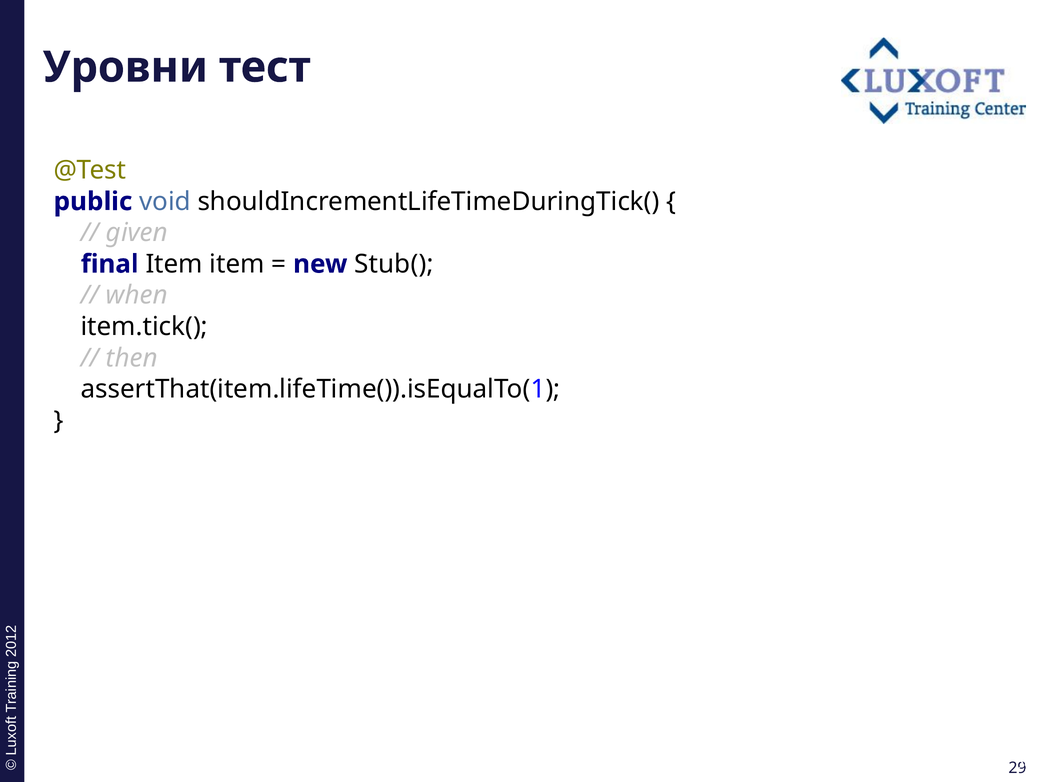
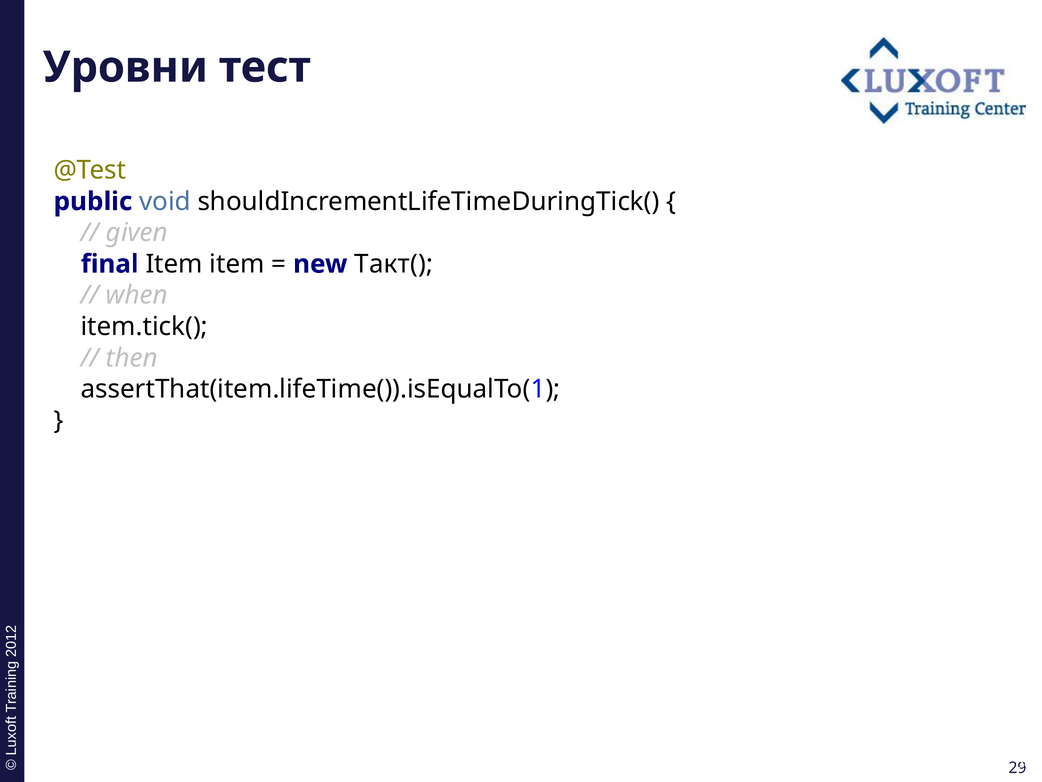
Stub(: Stub( -> Такт( (394, 264)
